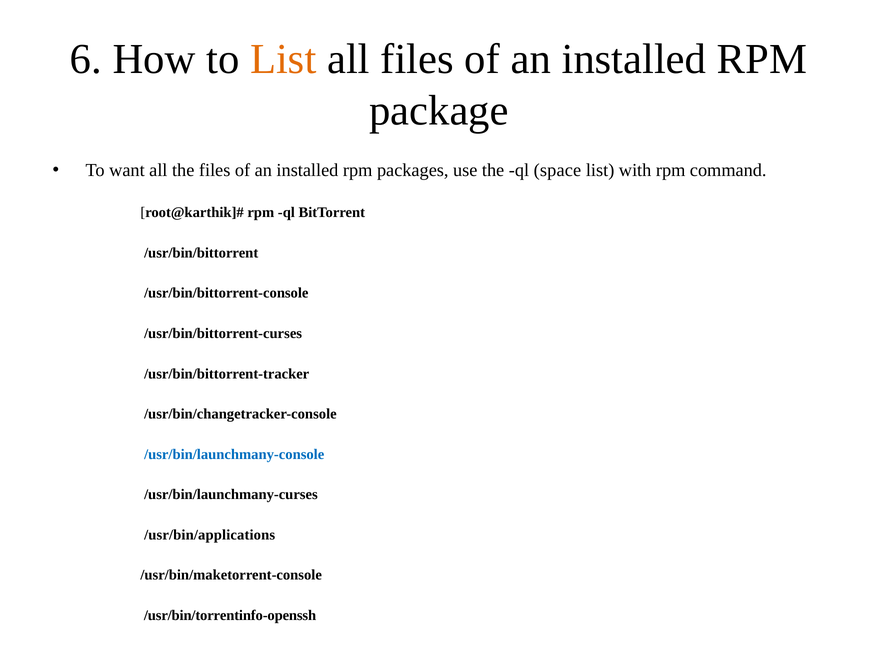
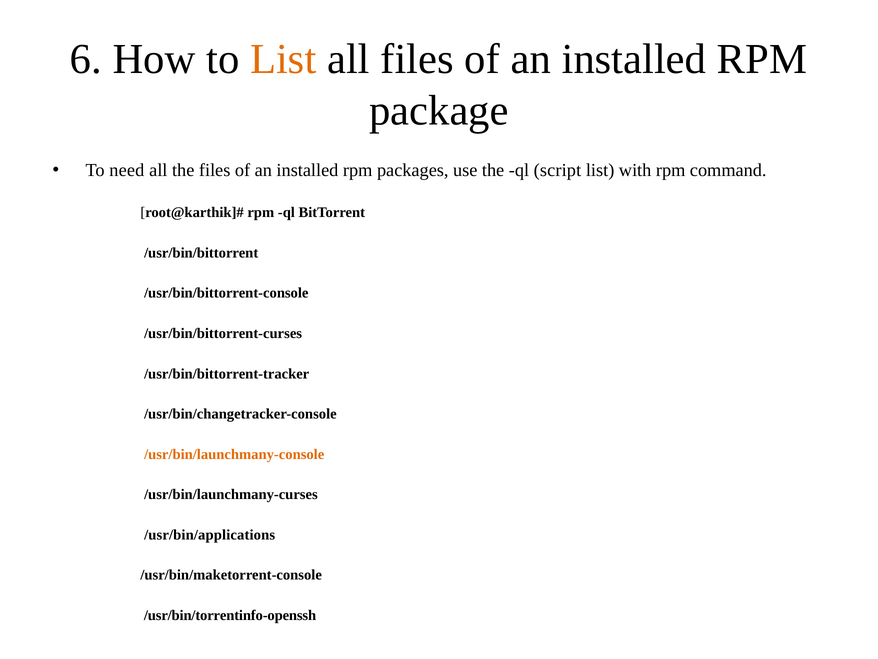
want: want -> need (127, 170)
space: space -> script (557, 170)
/usr/bin/launchmany-console colour: blue -> orange (234, 454)
